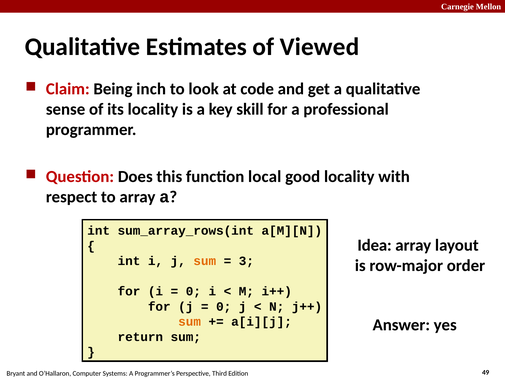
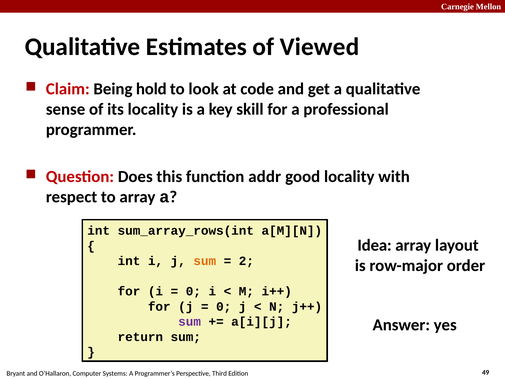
inch: inch -> hold (151, 89)
local: local -> addr (265, 177)
3: 3 -> 2 (246, 261)
sum colour: orange -> purple (190, 321)
